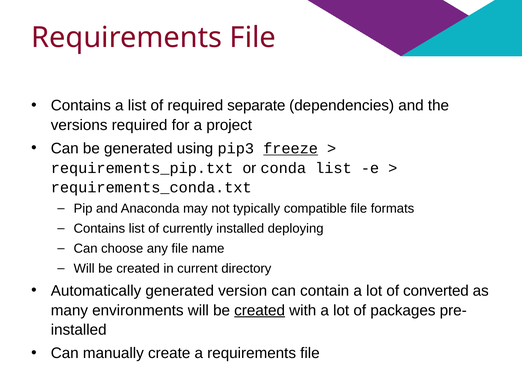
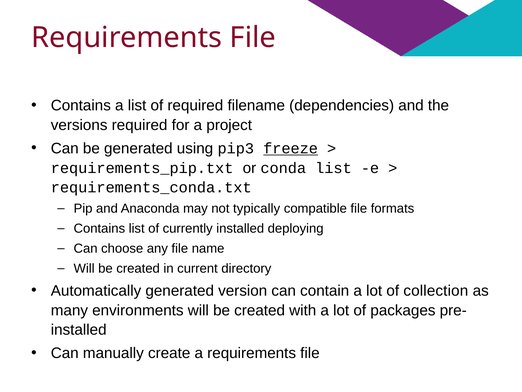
separate: separate -> filename (256, 105)
converted: converted -> collection (436, 290)
created underline: present -> none (260, 310)
